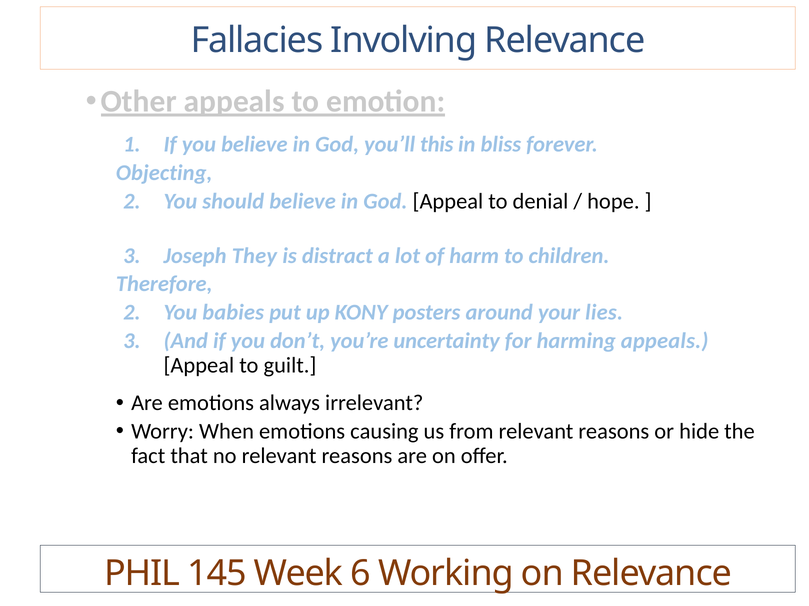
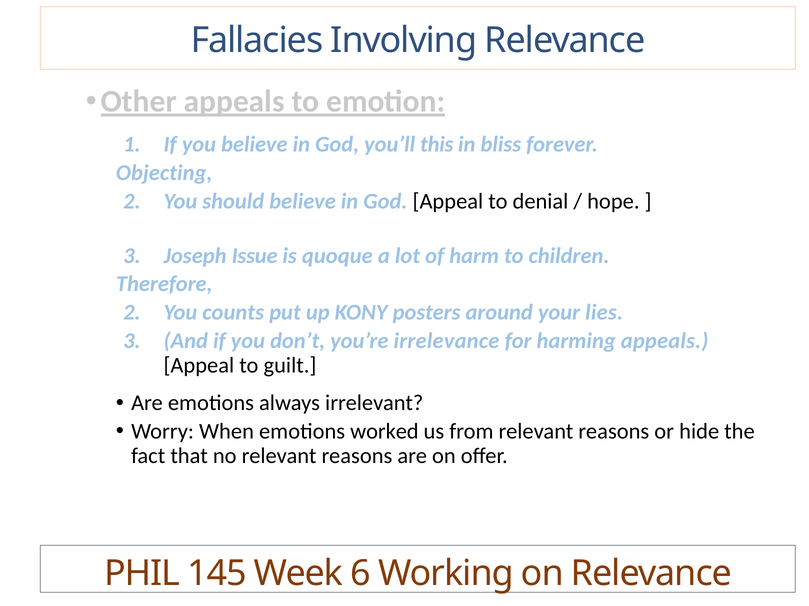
They: They -> Issue (255, 256)
distract: distract -> quoque (337, 256)
babies: babies -> counts (233, 313)
uncertainty: uncertainty -> irrelevance (446, 341)
causing: causing -> worked (384, 432)
